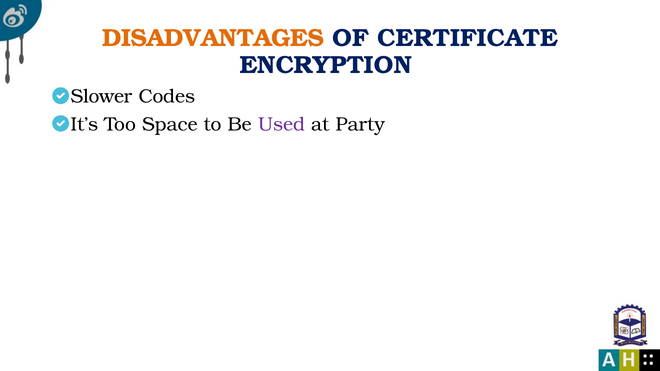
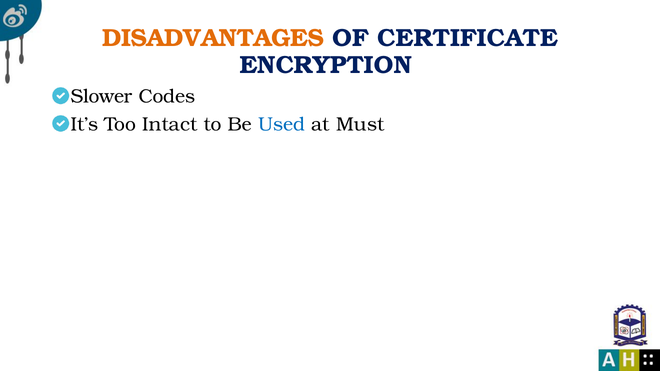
Space: Space -> Intact (170, 124)
Used colour: purple -> blue (282, 124)
Party: Party -> Must (360, 124)
